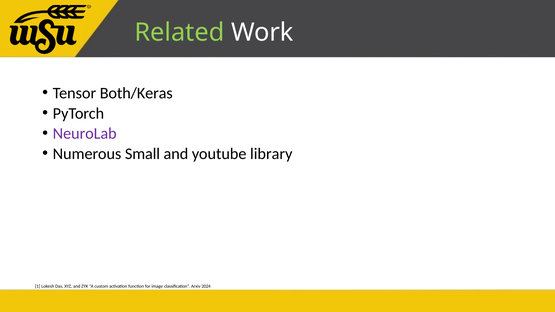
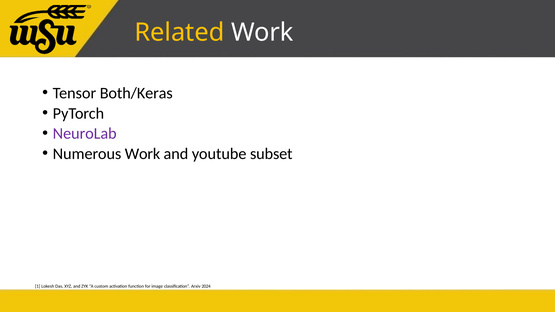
Related colour: light green -> yellow (179, 33)
Numerous Small: Small -> Work (143, 154)
library: library -> subset (271, 154)
